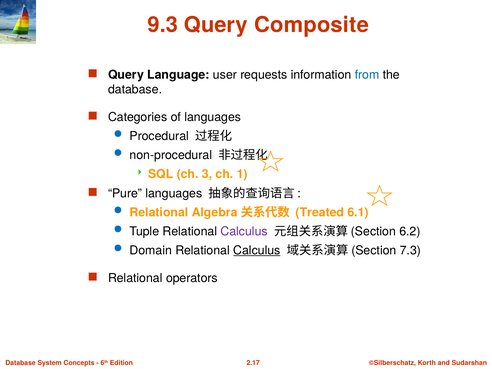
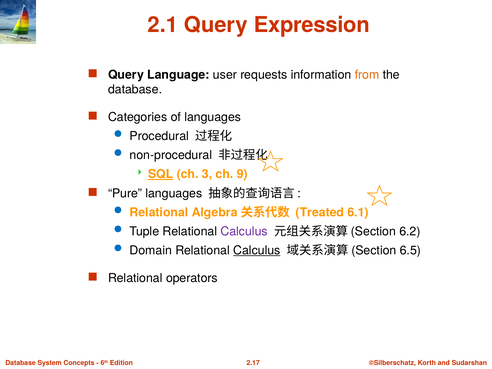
9.3: 9.3 -> 2.1 (163, 25)
Composite: Composite -> Expression (312, 25)
from colour: blue -> orange (367, 75)
SQL underline: none -> present (161, 174)
1: 1 -> 9 (242, 174)
7.3: 7.3 -> 6.5 (410, 250)
